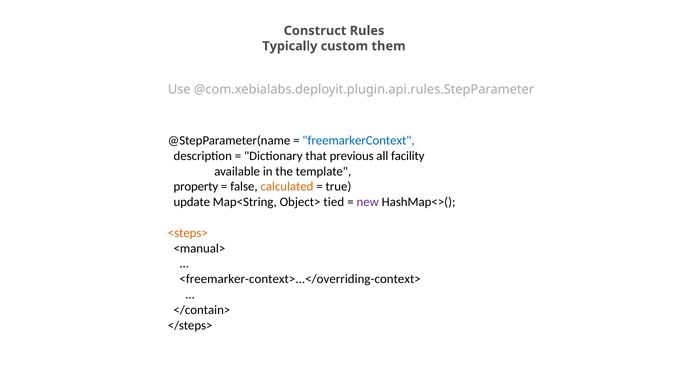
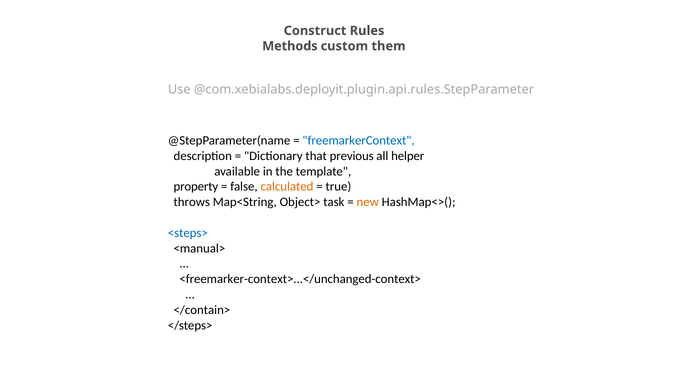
Typically: Typically -> Methods (290, 46)
facility: facility -> helper (408, 156)
update: update -> throws (192, 202)
tied: tied -> task (334, 202)
new colour: purple -> orange (368, 202)
<steps> colour: orange -> blue (188, 233)
<freemarker-context>...</overriding-context>: <freemarker-context>...</overriding-context> -> <freemarker-context>...</unchanged-context> (300, 279)
